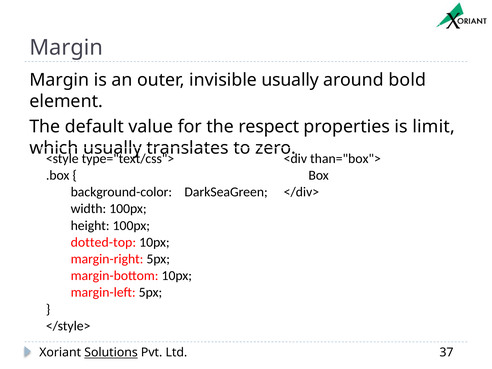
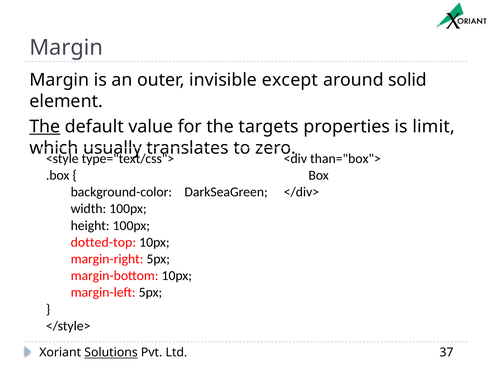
invisible usually: usually -> except (290, 80)
bold: bold -> solid (408, 80)
The underline: none -> present (45, 127)
respect: respect -> targets (269, 127)
